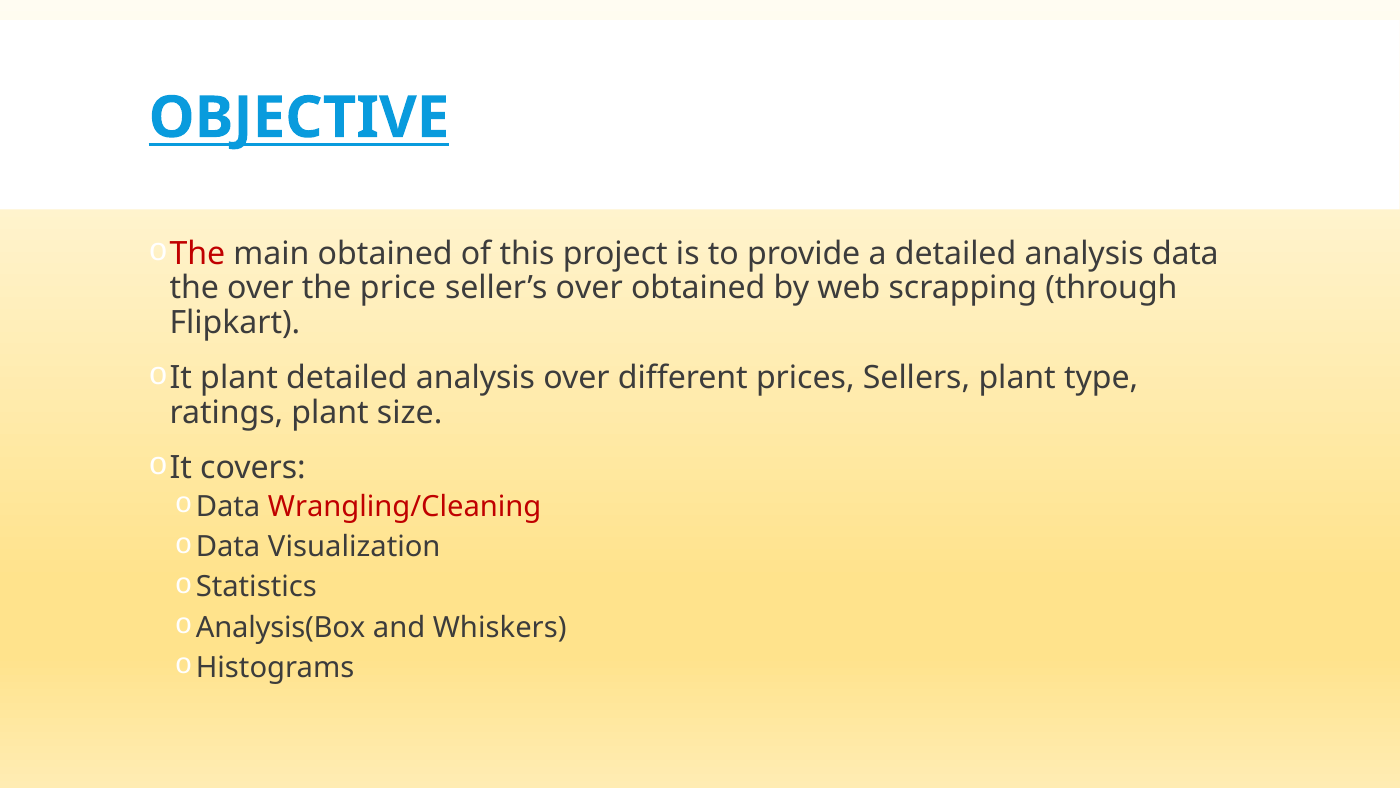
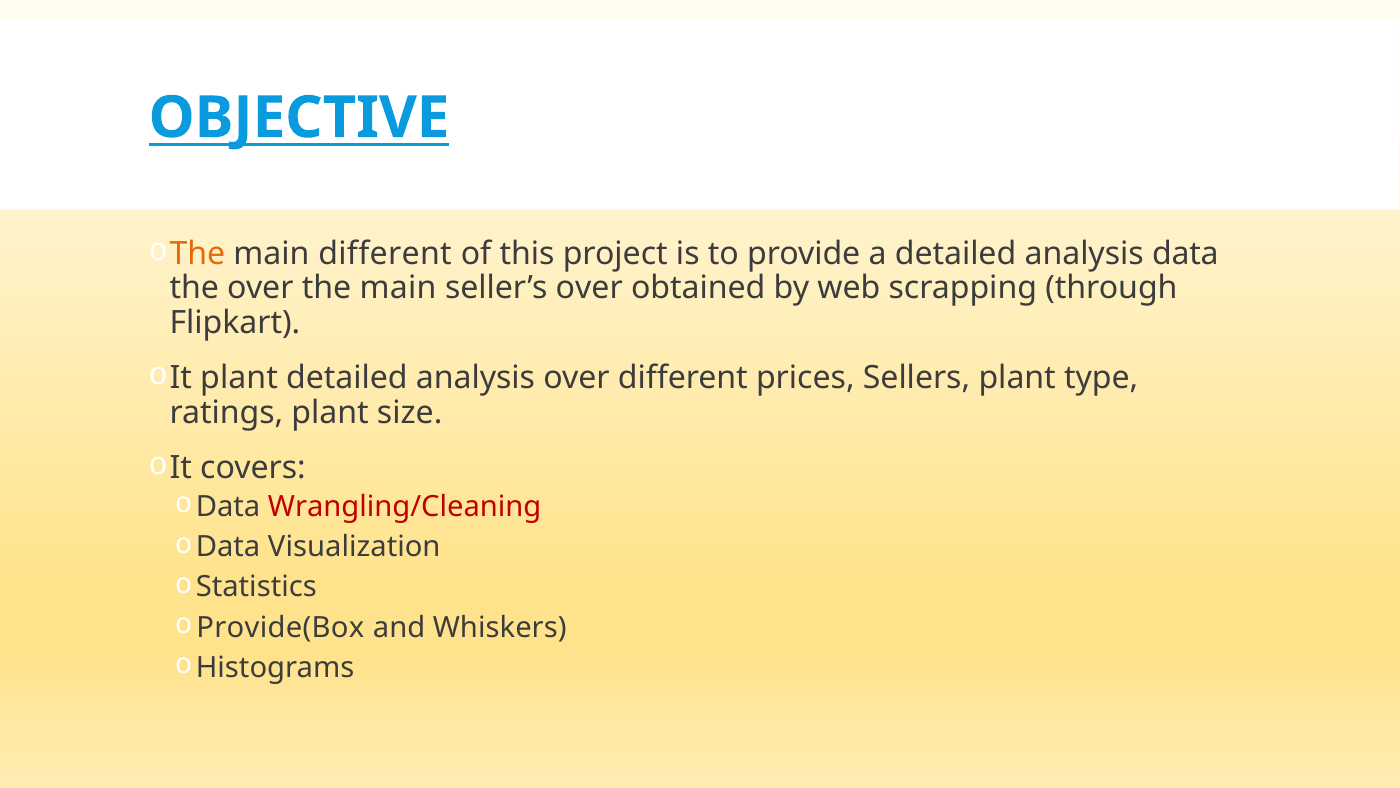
The colour: red -> orange (197, 253)
main obtained: obtained -> different (385, 253)
over the price: price -> main (398, 288)
Analysis(Box: Analysis(Box -> Provide(Box (280, 627)
